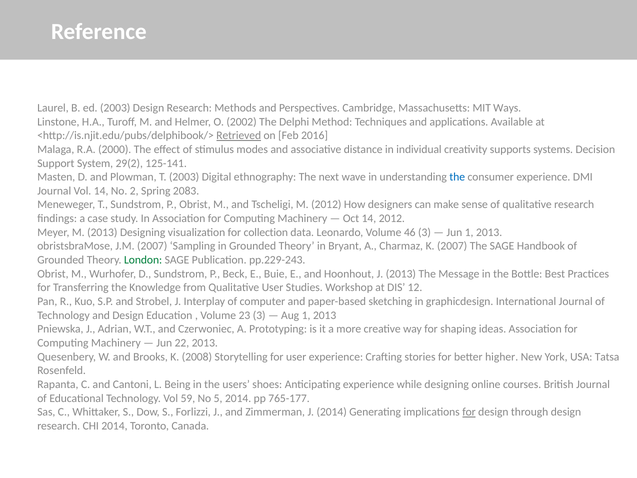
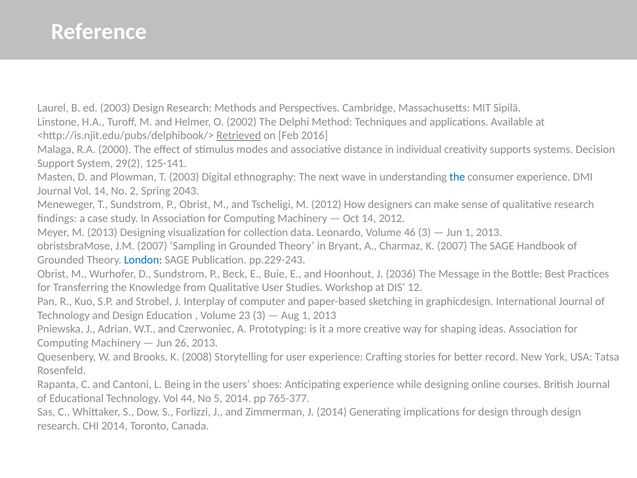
Ways: Ways -> Sipilä (507, 108)
2083: 2083 -> 2043 (186, 191)
London colour: green -> blue (143, 260)
J 2013: 2013 -> 2036 (401, 274)
22: 22 -> 26 (182, 343)
higher: higher -> record (502, 357)
59: 59 -> 44 (188, 398)
765-177: 765-177 -> 765-377 (289, 398)
for underline: present -> none (469, 412)
